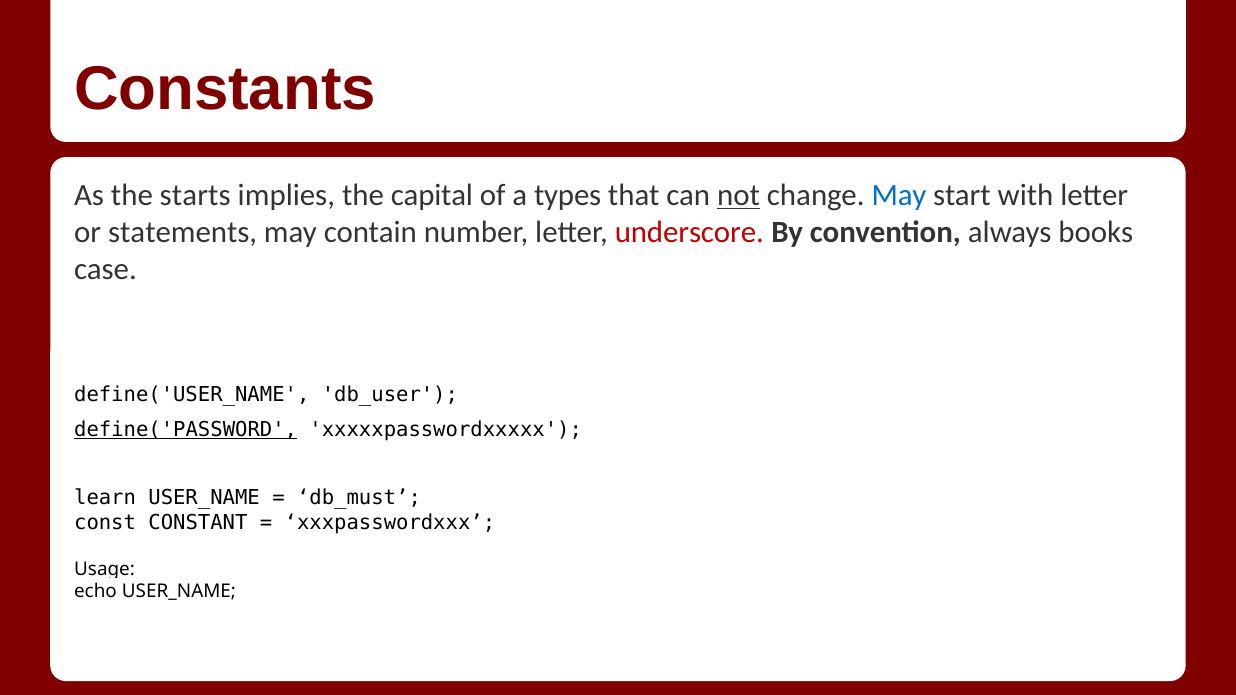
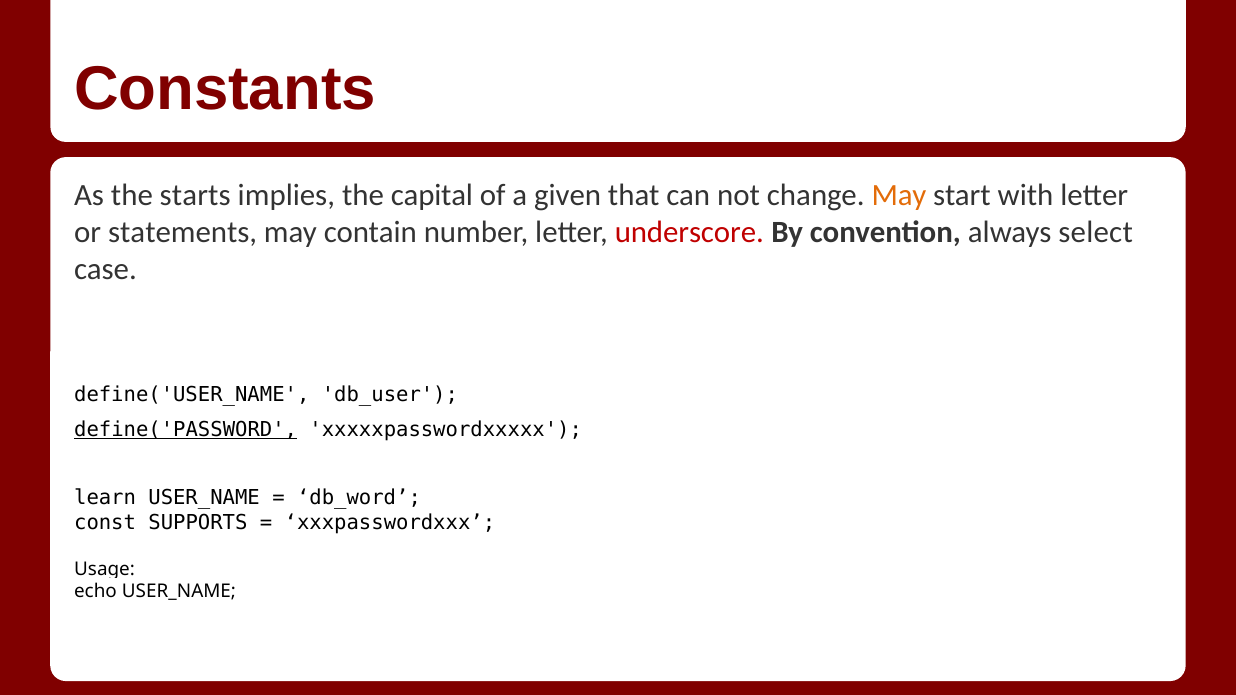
types: types -> given (568, 195)
not underline: present -> none (739, 195)
May colour: blue -> orange (899, 195)
books: books -> select (1096, 232)
db_must: db_must -> db_word (359, 498)
CONSTANT: CONSTANT -> SUPPORTS (198, 523)
